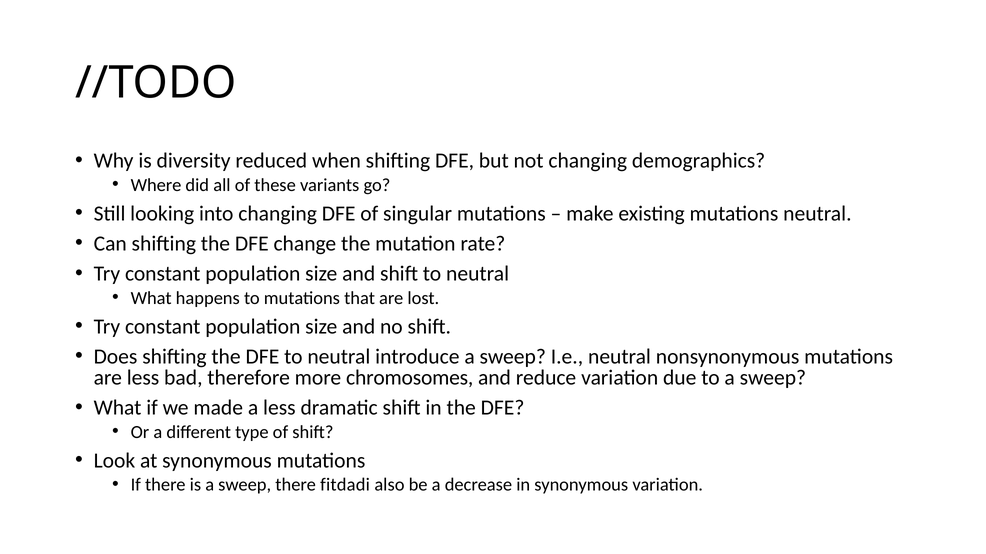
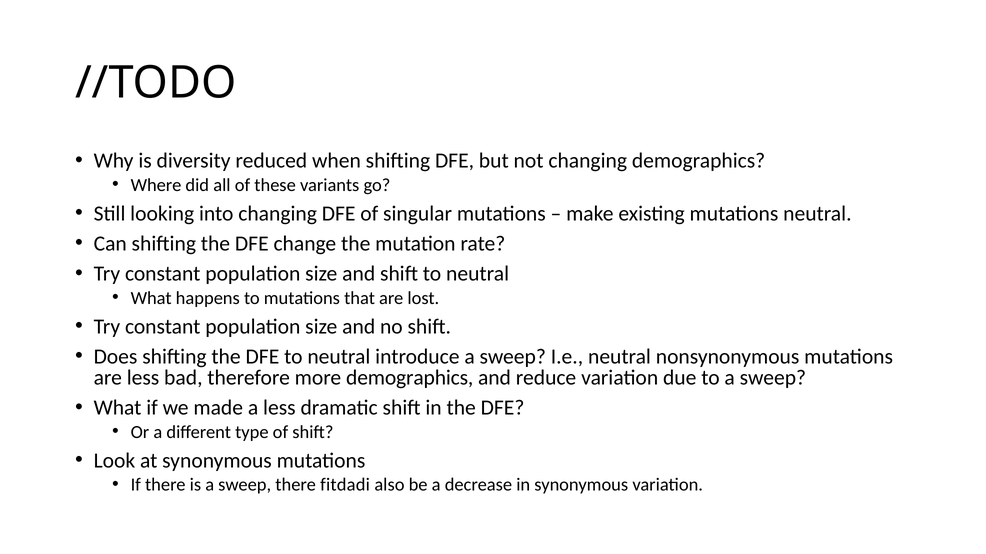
more chromosomes: chromosomes -> demographics (410, 378)
